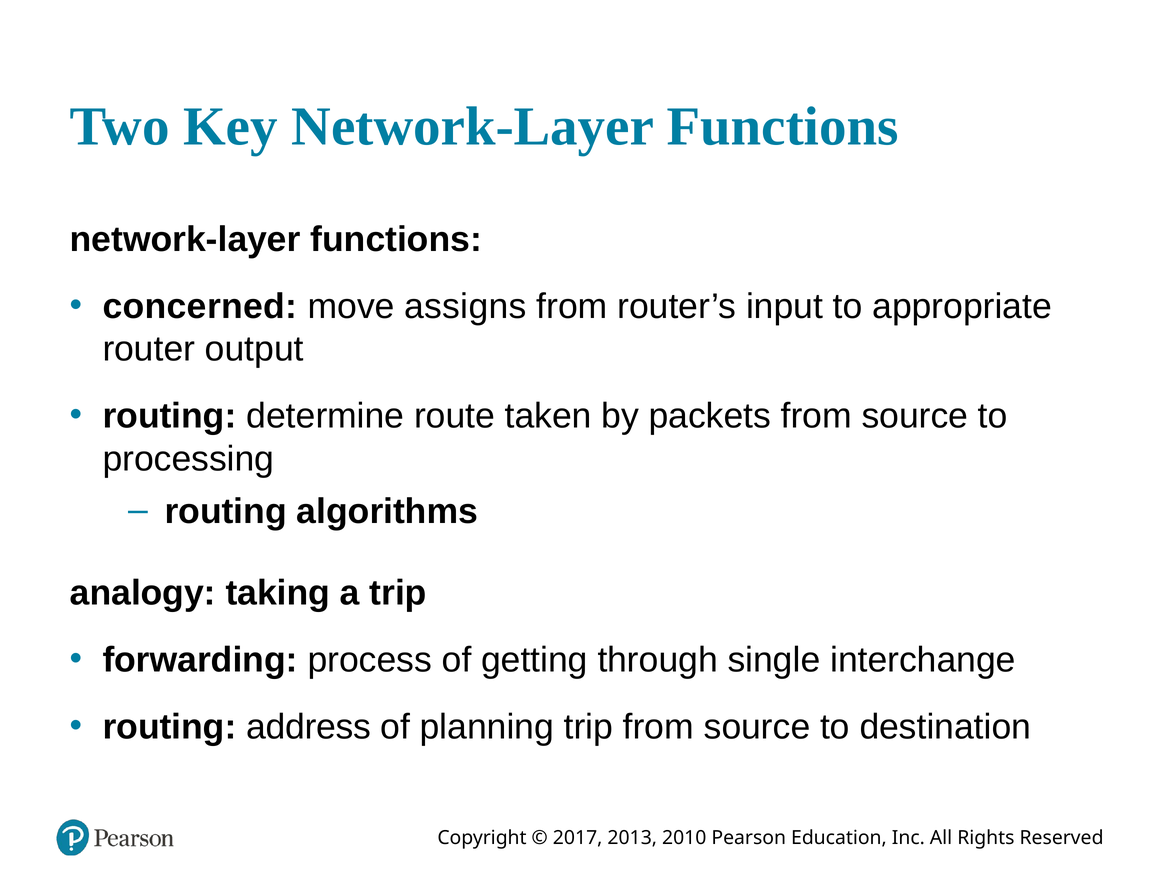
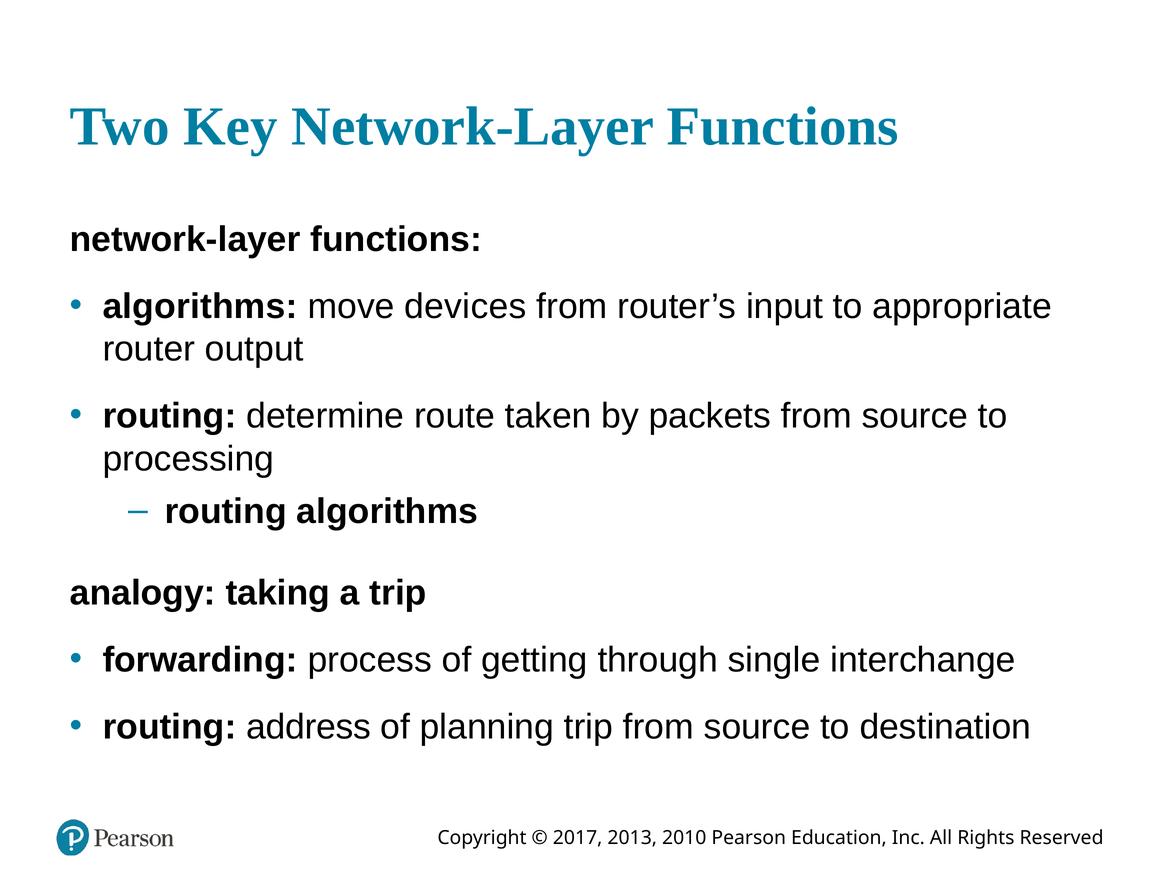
concerned: concerned -> algorithms (200, 306)
assigns: assigns -> devices (465, 306)
